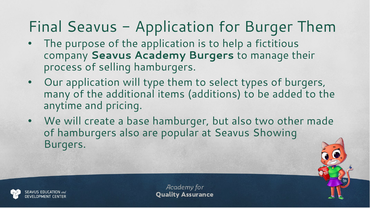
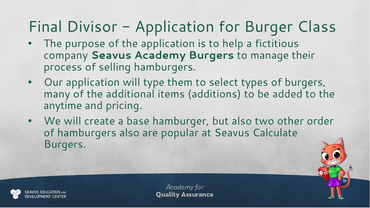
Final Seavus: Seavus -> Divisor (92, 27)
Burger Them: Them -> Class (317, 27)
made: made -> order (320, 121)
Showing: Showing -> Calculate (275, 133)
